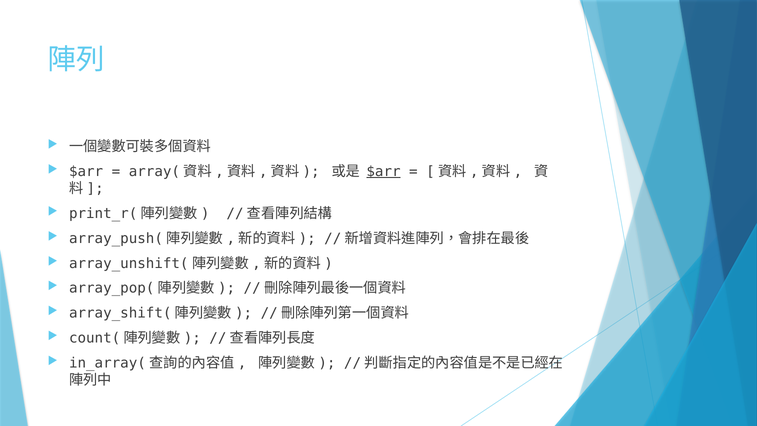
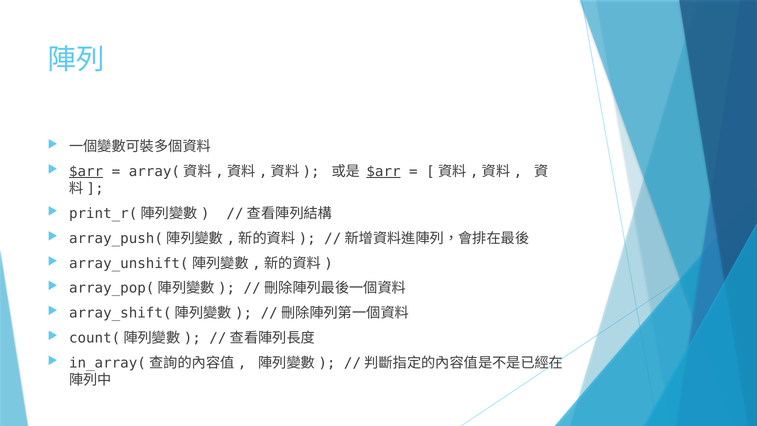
$arr underline: none -> present (86, 171)
